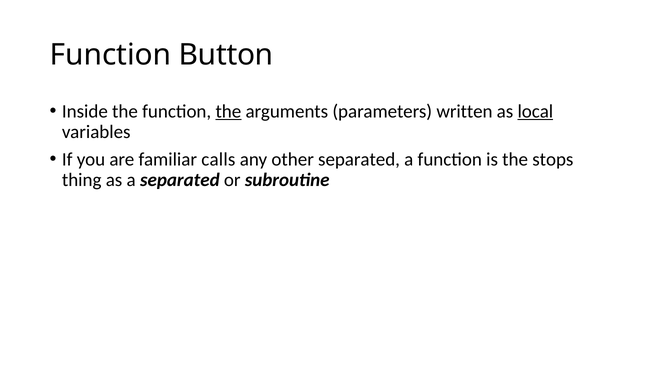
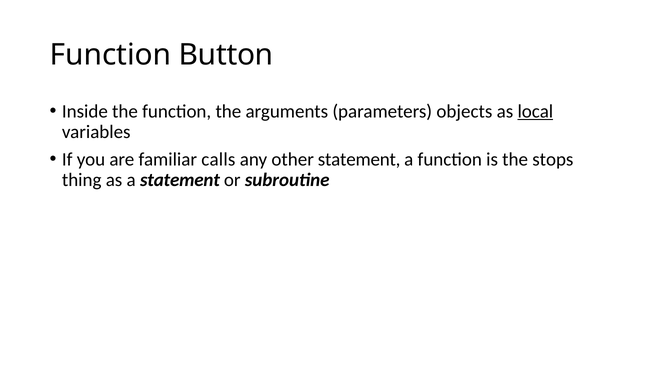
the underline: present -> none (228, 111)
written: written -> objects (464, 111)
other separated: separated -> statement (359, 159)
a separated: separated -> statement (180, 180)
